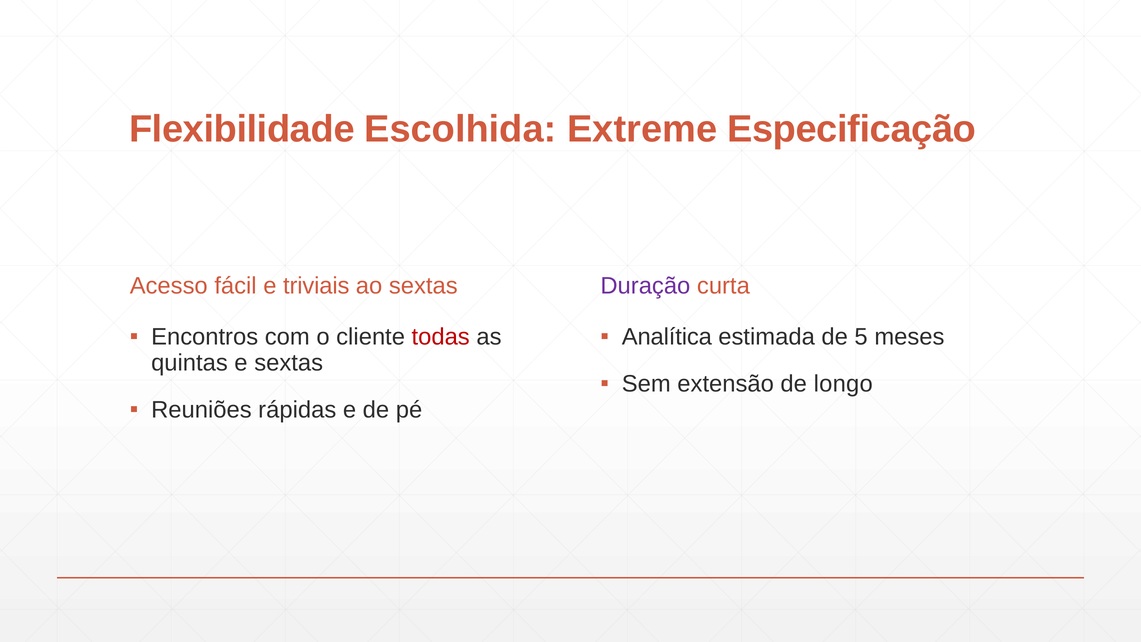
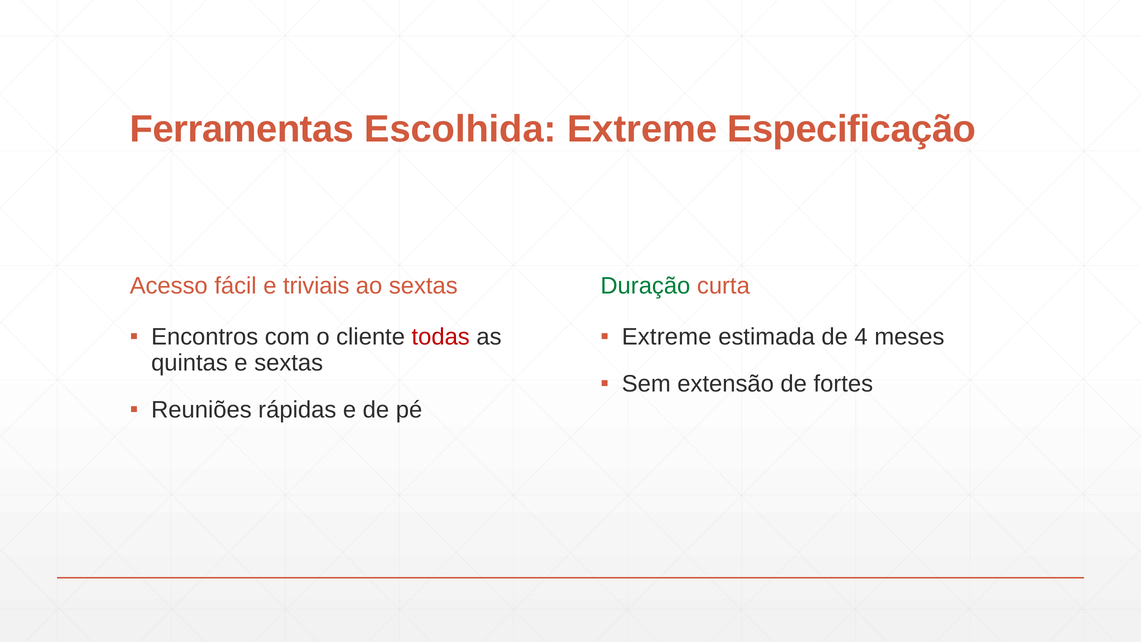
Flexibilidade: Flexibilidade -> Ferramentas (242, 129)
Duração colour: purple -> green (645, 286)
Analítica: Analítica -> Extreme (667, 337)
5: 5 -> 4 (861, 337)
longo: longo -> fortes (843, 384)
